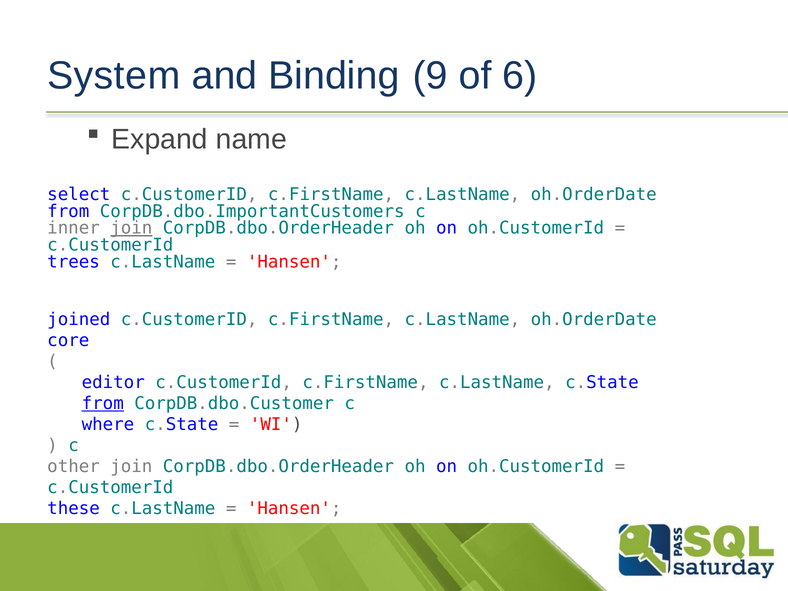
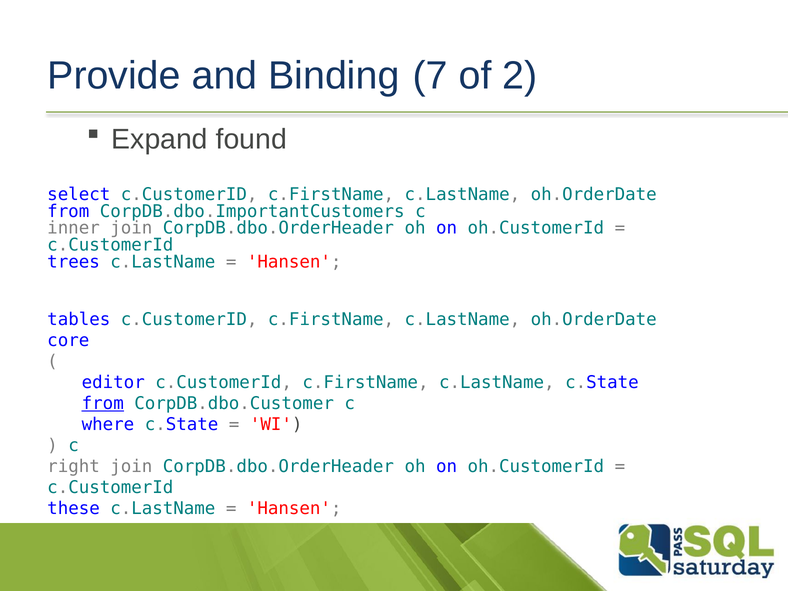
System: System -> Provide (114, 76)
9: 9 -> 7 (430, 76)
6: 6 -> 2 (520, 76)
name: name -> found (251, 139)
join underline: present -> none (131, 228)
joined: joined -> tables (79, 319)
other: other -> right (74, 466)
